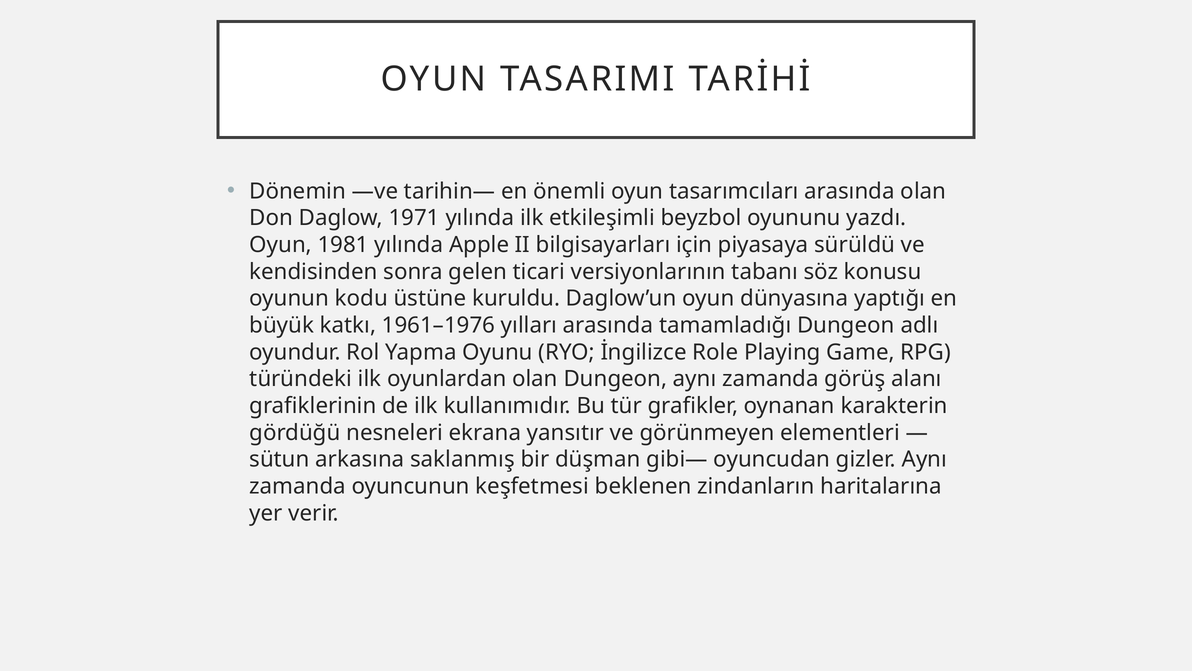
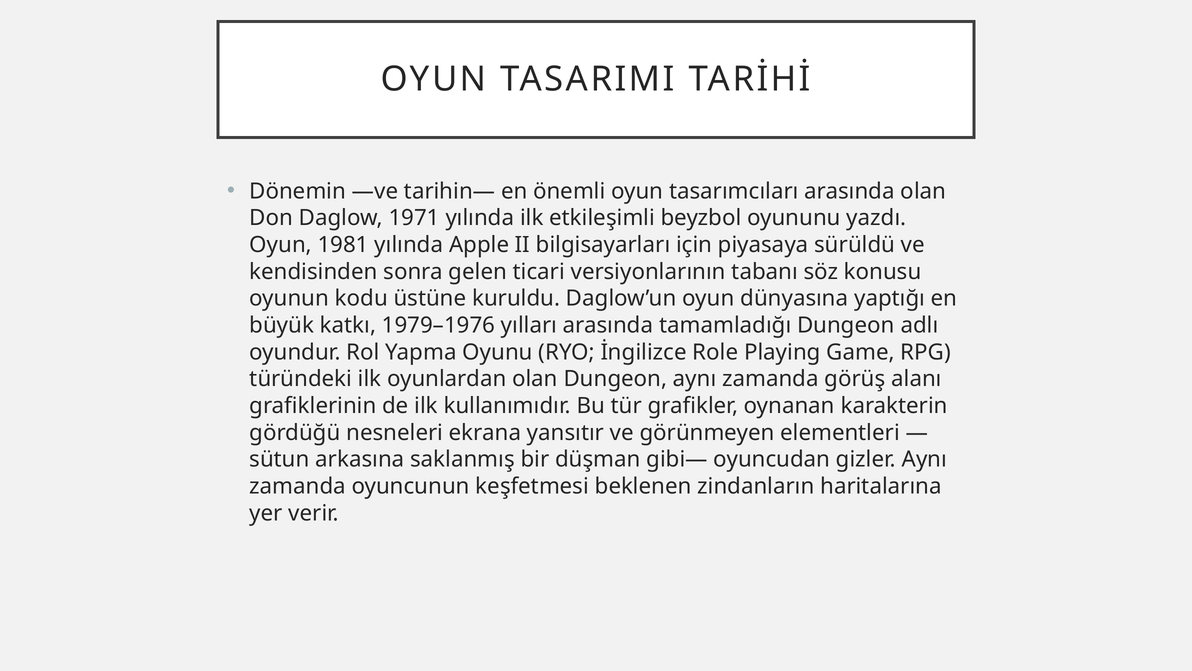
1961–1976: 1961–1976 -> 1979–1976 (438, 325)
